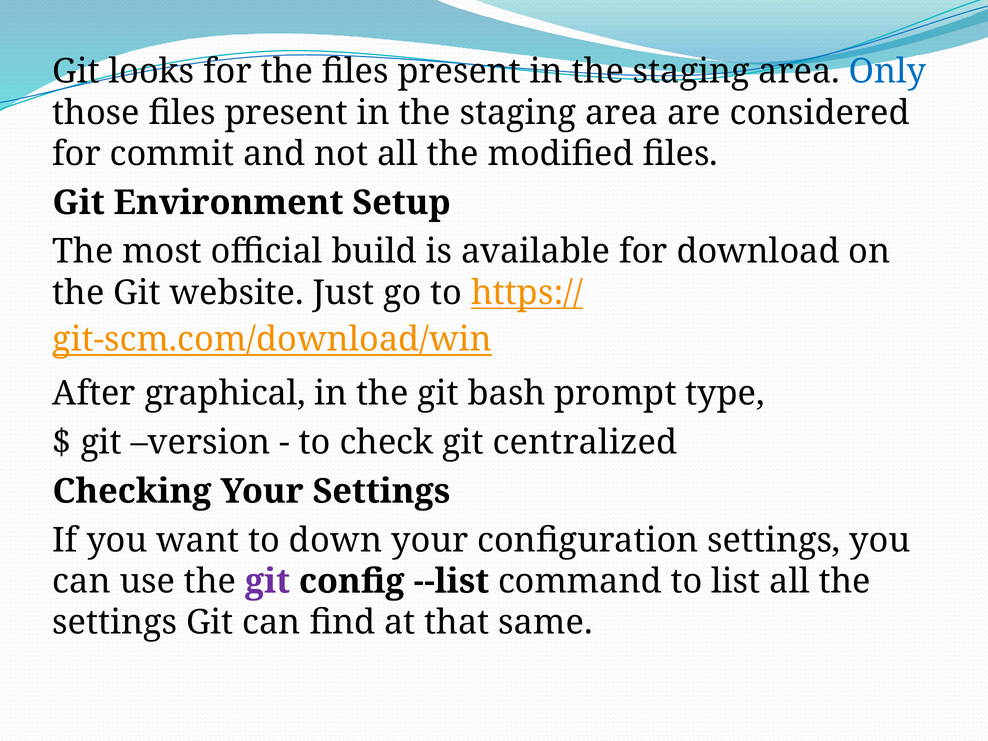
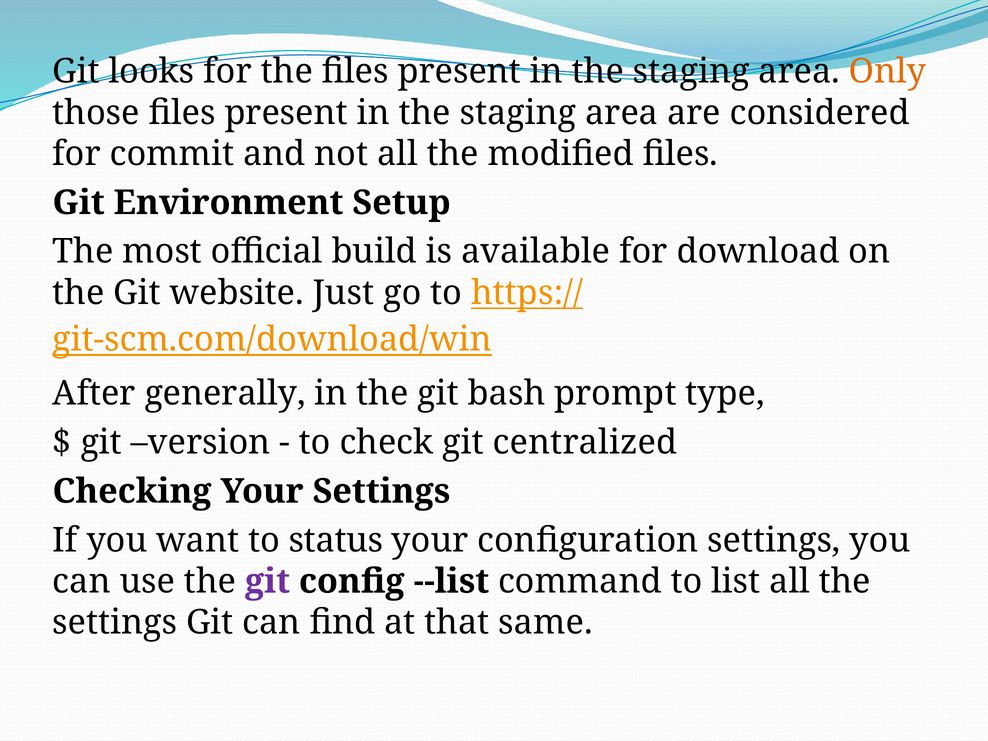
Only colour: blue -> orange (888, 72)
graphical: graphical -> generally (225, 394)
down: down -> status (336, 540)
